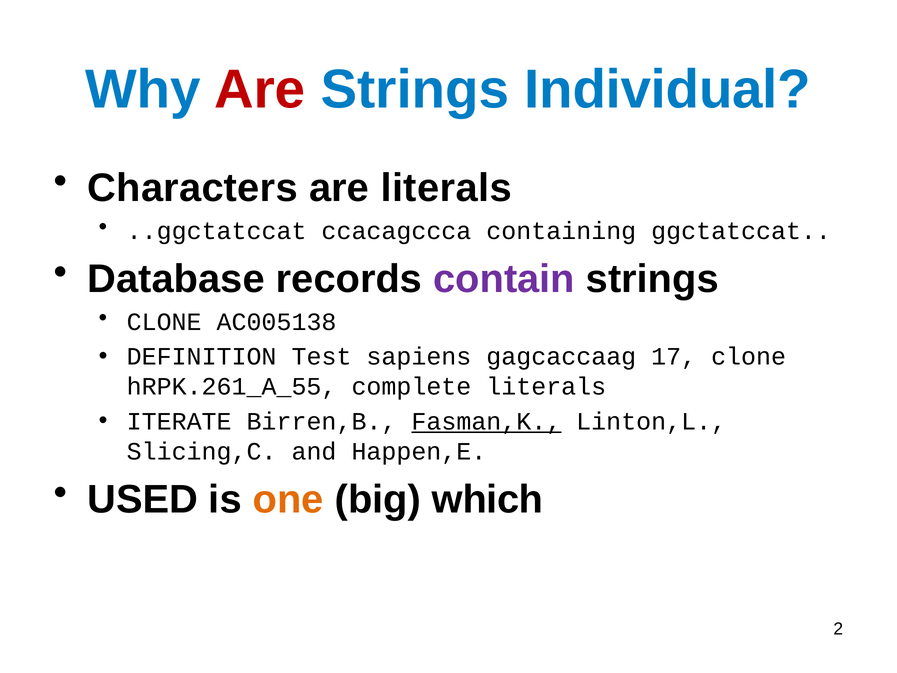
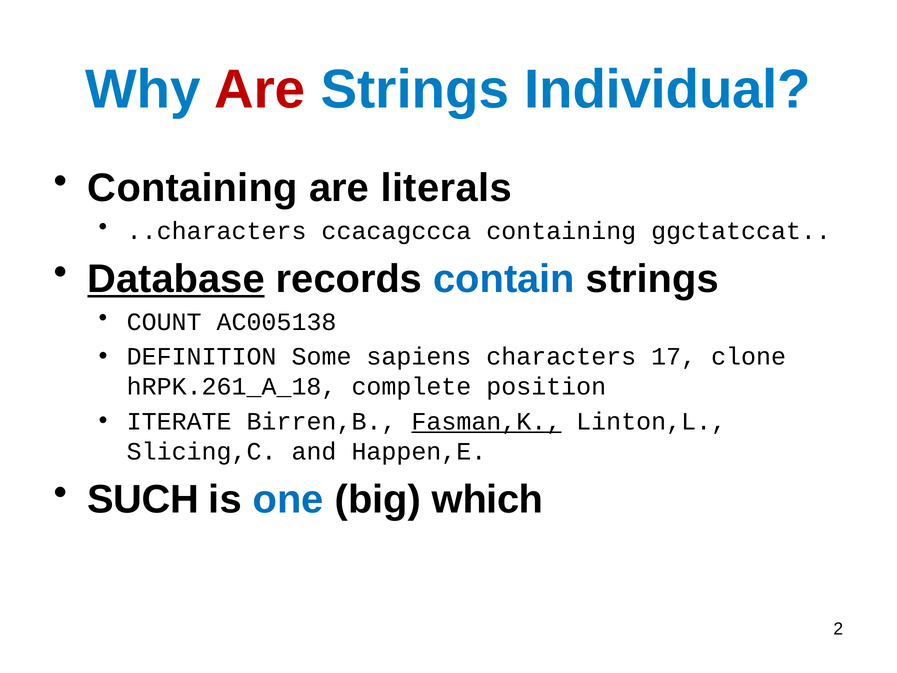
Characters: Characters -> Containing (193, 188)
..ggctatccat: ..ggctatccat -> ..characters (217, 231)
Database underline: none -> present (176, 279)
contain colour: purple -> blue (504, 279)
CLONE: CLONE -> COUNT (164, 322)
Test: Test -> Some (322, 357)
gagcaccaag: gagcaccaag -> characters (561, 357)
hRPK.261_A_55: hRPK.261_A_55 -> hRPK.261_A_18 (232, 387)
complete literals: literals -> position (546, 387)
USED: USED -> SUCH (143, 499)
one colour: orange -> blue (288, 499)
